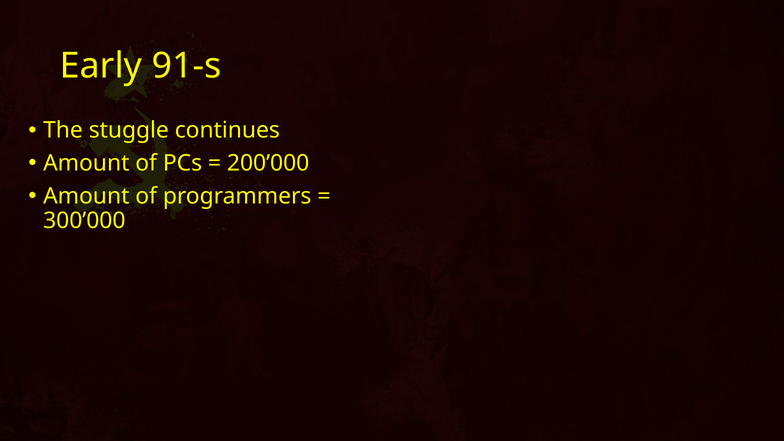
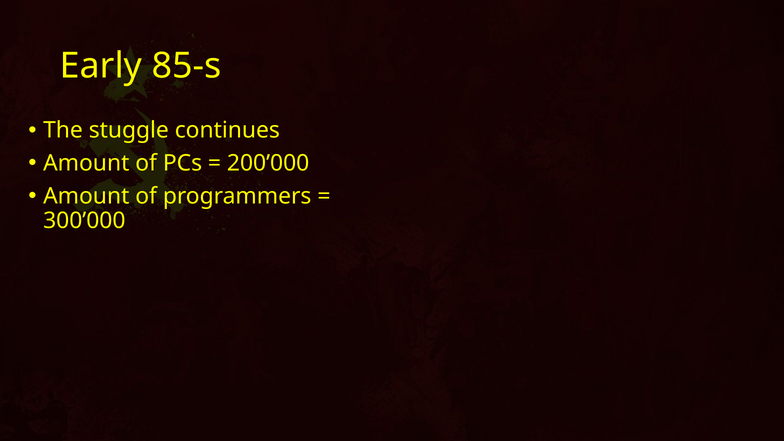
91-s: 91-s -> 85-s (187, 66)
